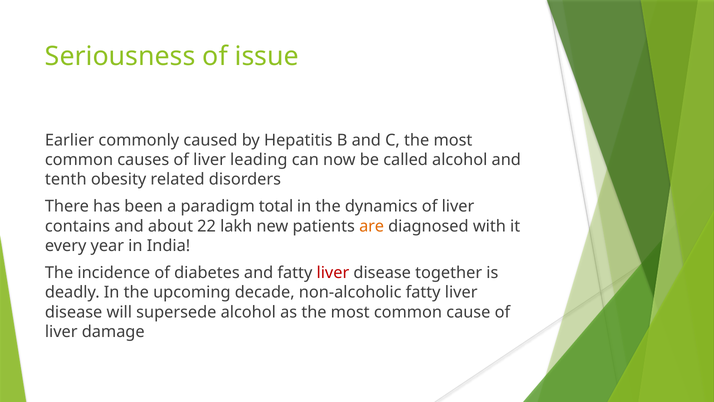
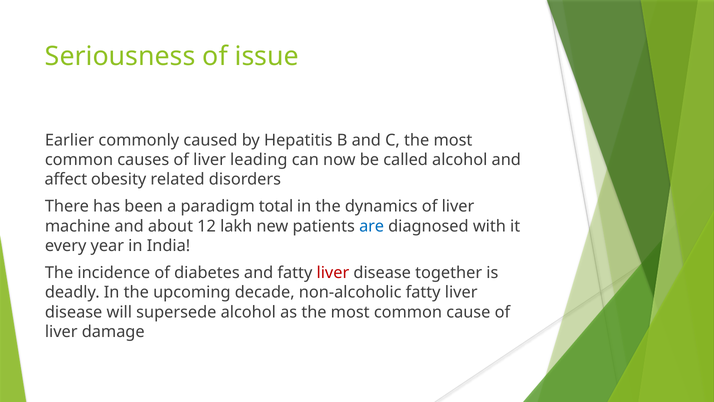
tenth: tenth -> affect (66, 179)
contains: contains -> machine (78, 226)
22: 22 -> 12 (207, 226)
are colour: orange -> blue (372, 226)
